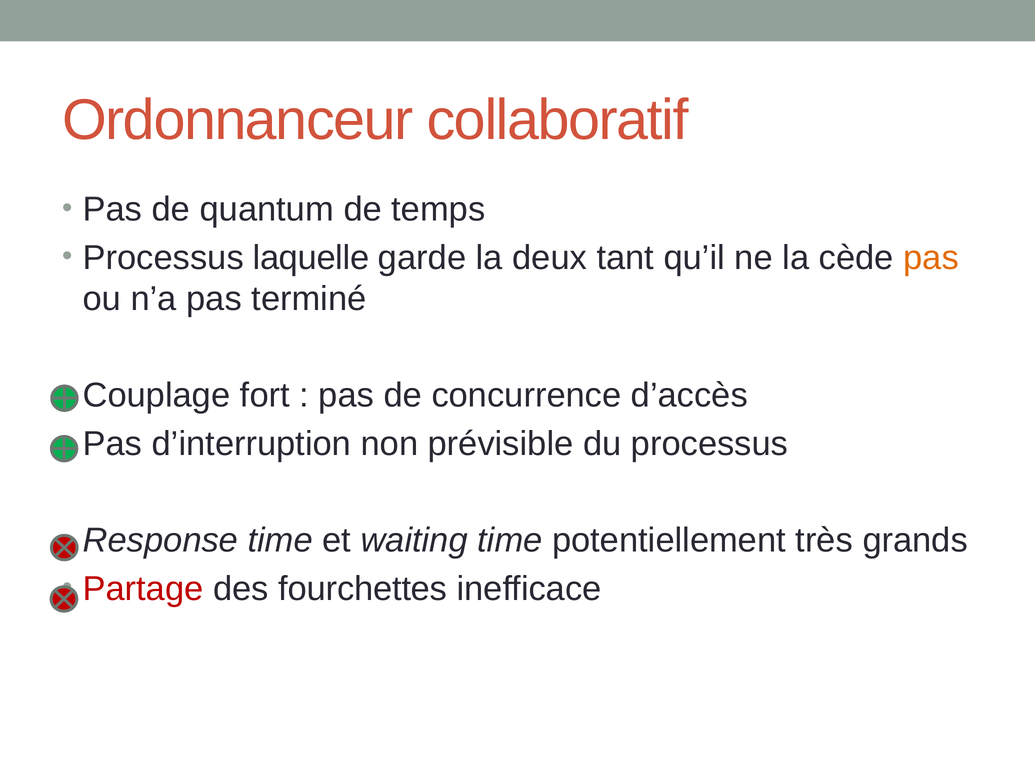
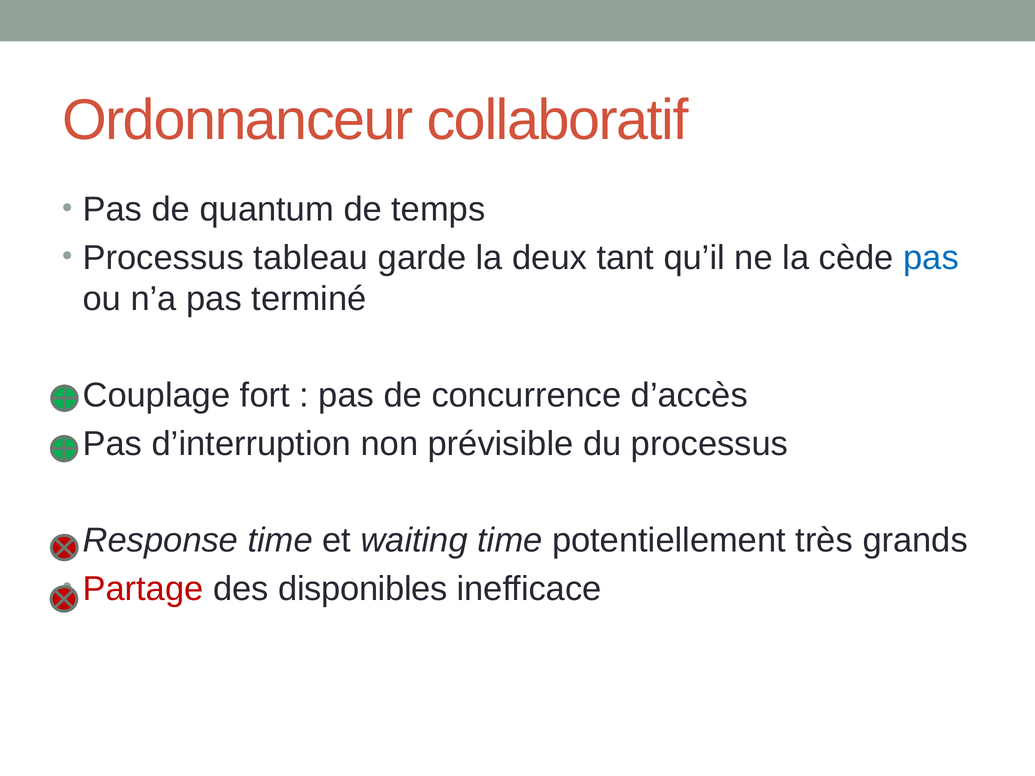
laquelle: laquelle -> tableau (311, 258)
pas colour: orange -> blue (931, 258)
fourchettes: fourchettes -> disponibles (363, 589)
